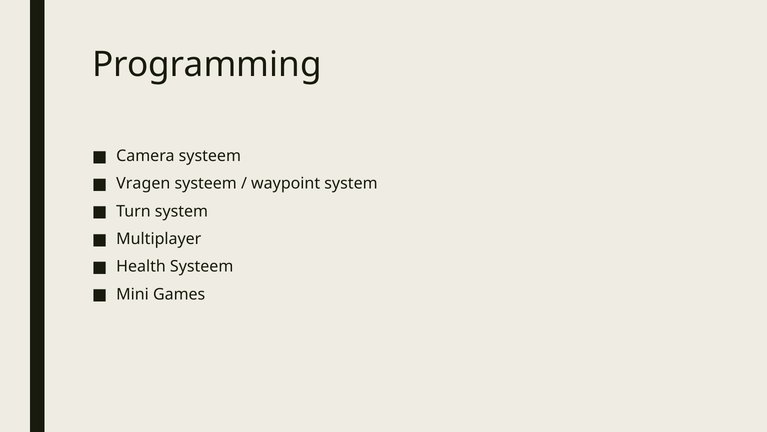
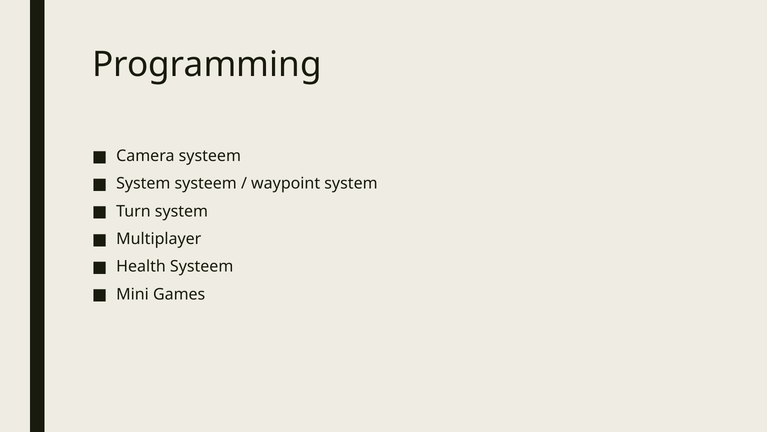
Vragen: Vragen -> System (143, 183)
